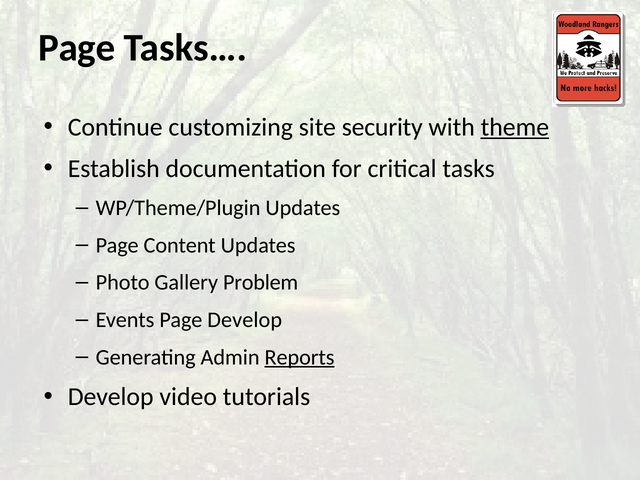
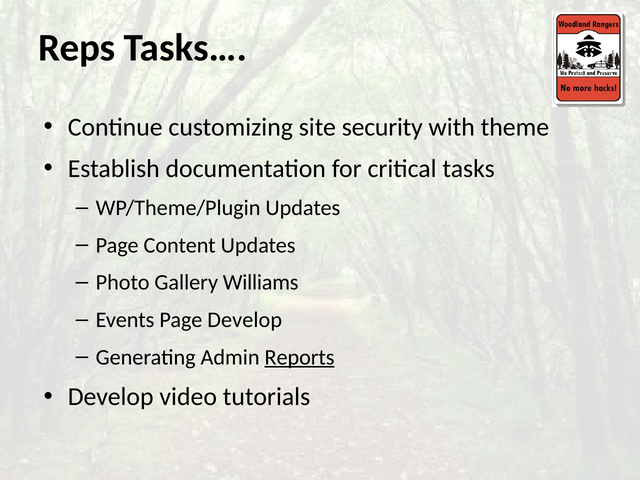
Page: Page -> Reps (77, 48)
theme underline: present -> none (515, 127)
Problem: Problem -> Williams (261, 283)
